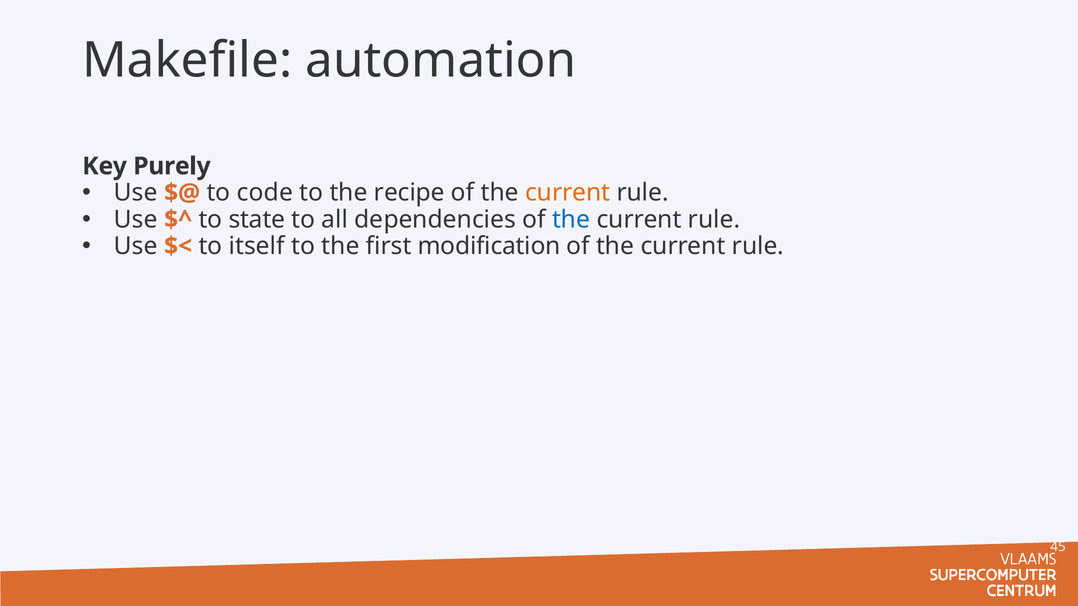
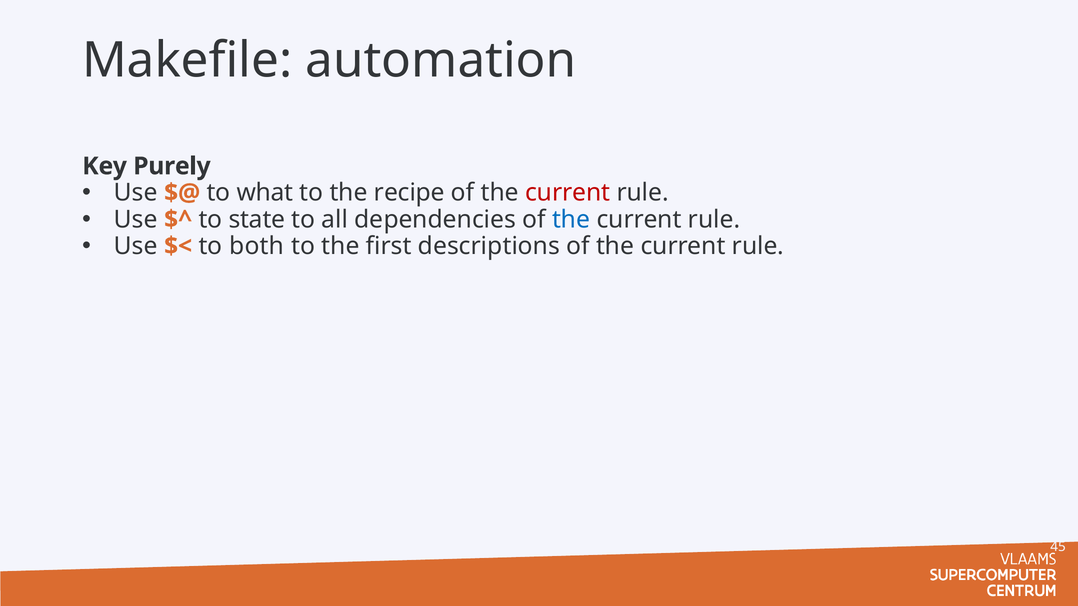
code: code -> what (265, 193)
current colour: orange -> red (568, 193)
itself: itself -> both (257, 246)
modification: modification -> descriptions (489, 246)
